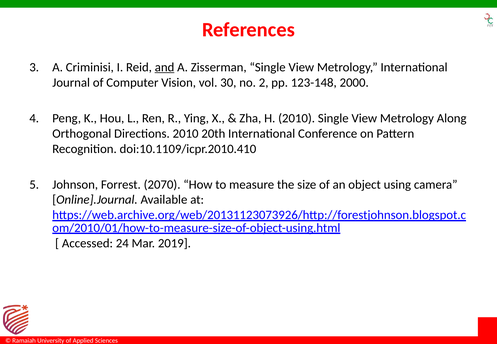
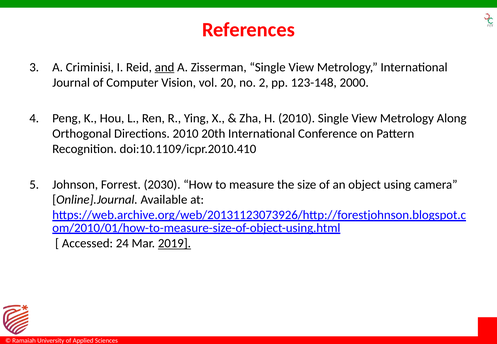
30: 30 -> 20 (228, 83)
2070: 2070 -> 2030 (162, 185)
2019 underline: none -> present (174, 243)
